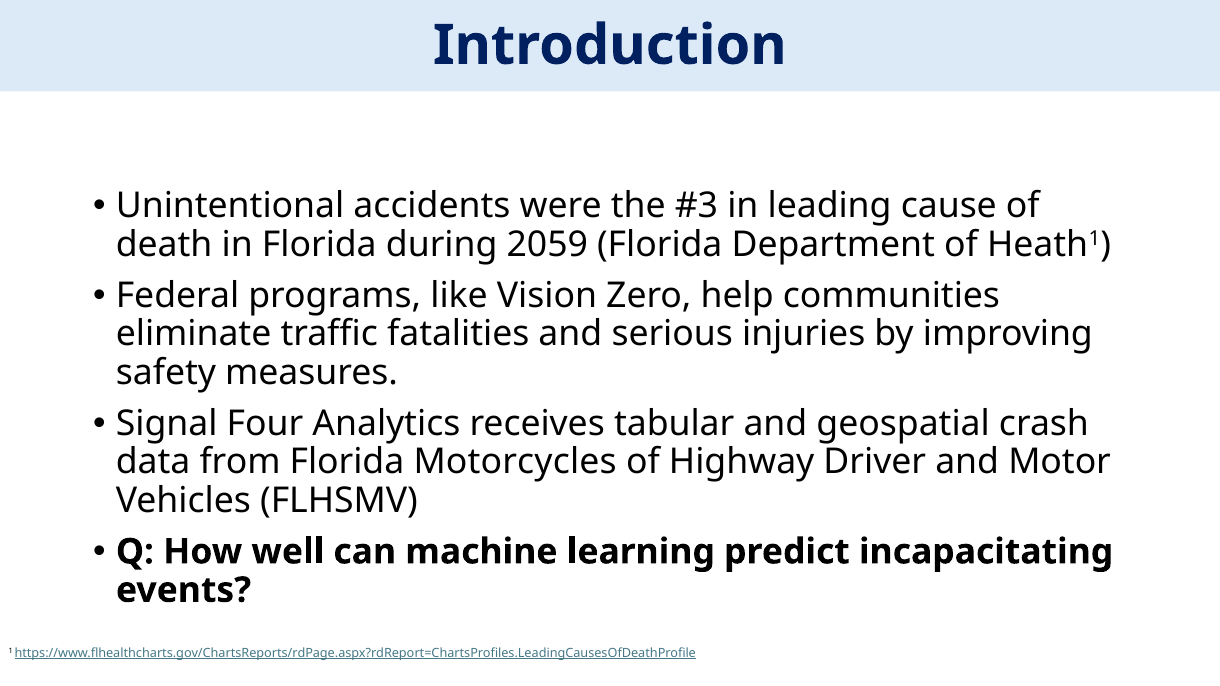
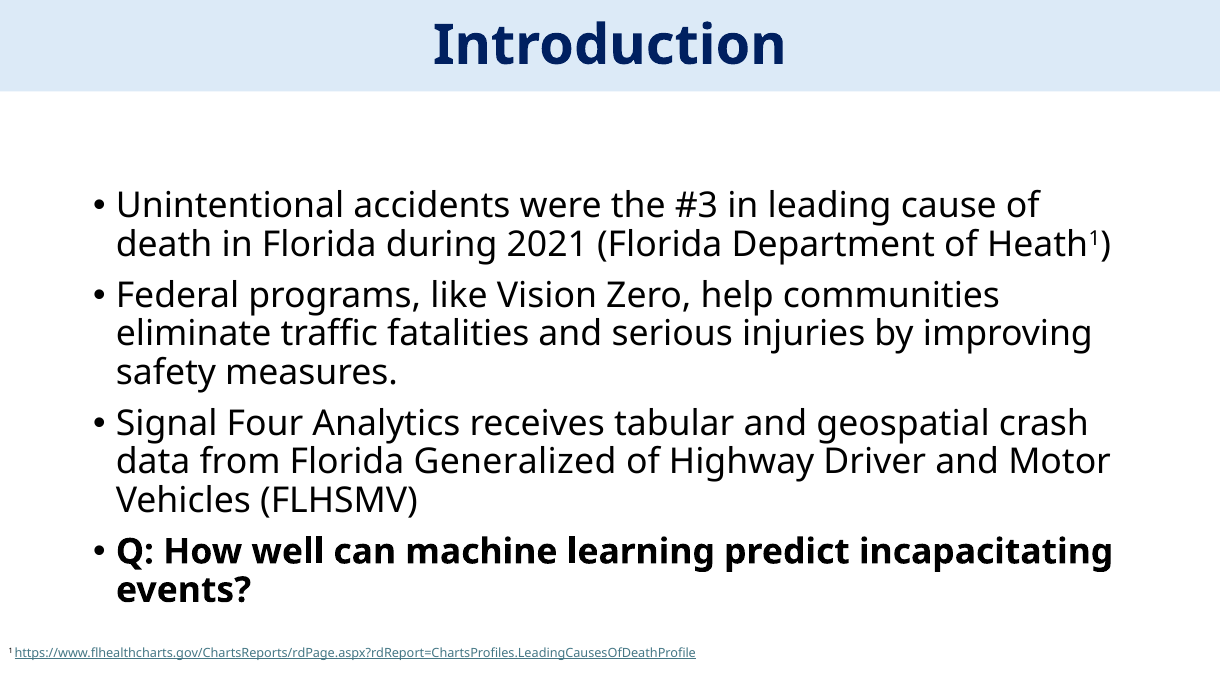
2059: 2059 -> 2021 (547, 245)
Motorcycles: Motorcycles -> Generalized (515, 462)
